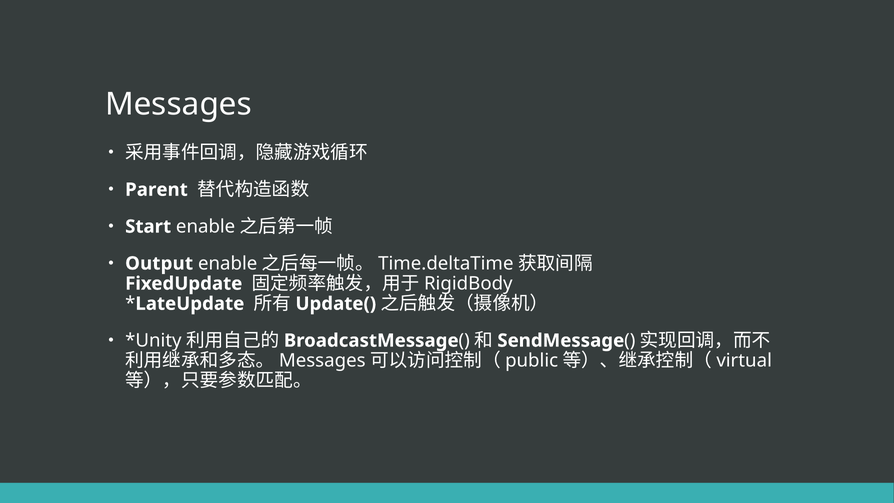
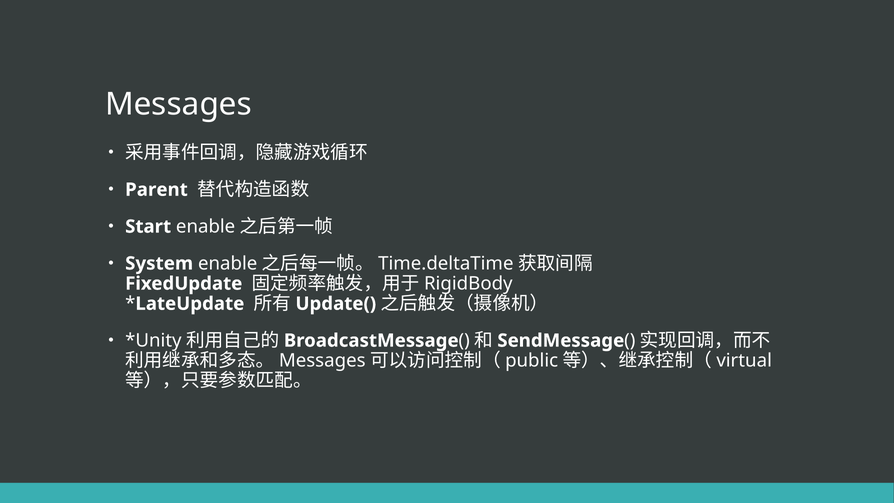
Output: Output -> System (159, 263)
